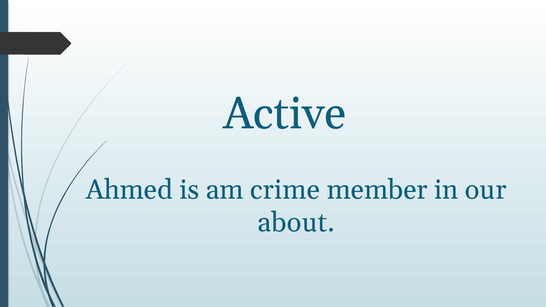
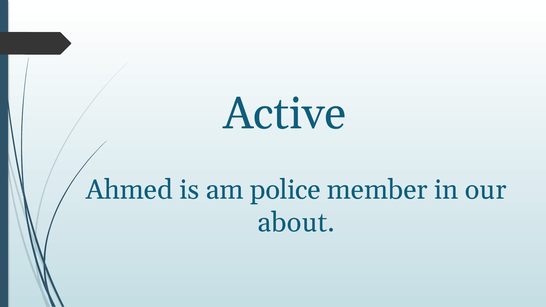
crime: crime -> police (285, 190)
